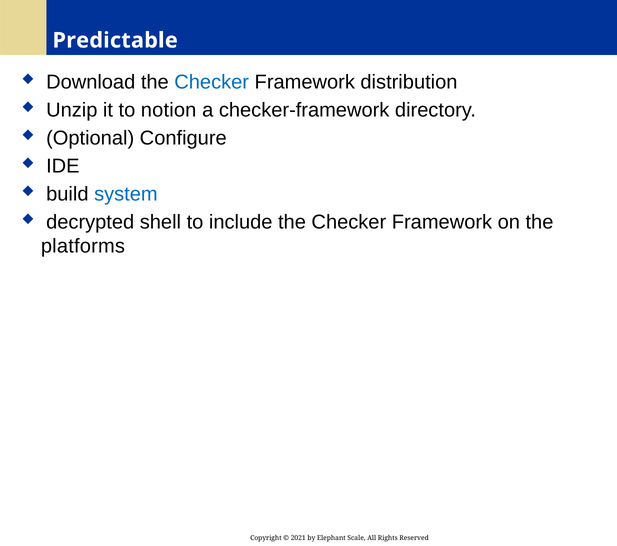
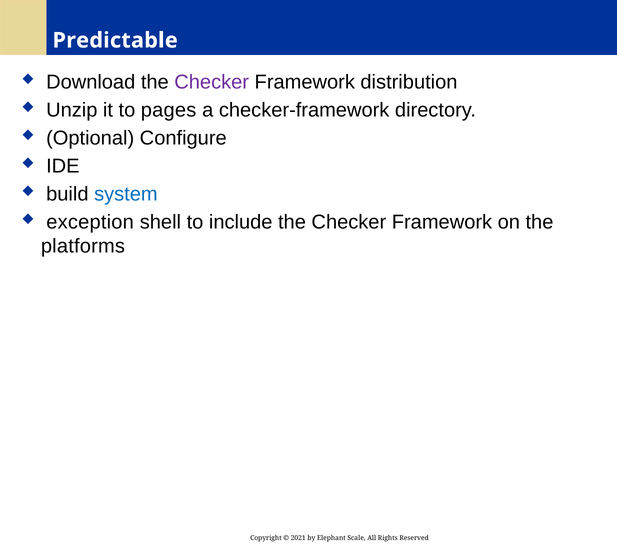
Checker colour: blue -> purple (212, 82)
notion: notion -> pages (169, 110)
decrypted: decrypted -> exception (90, 222)
